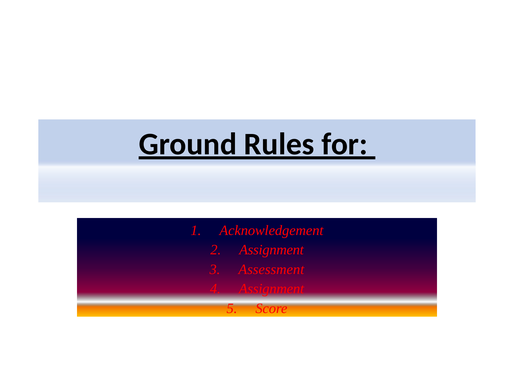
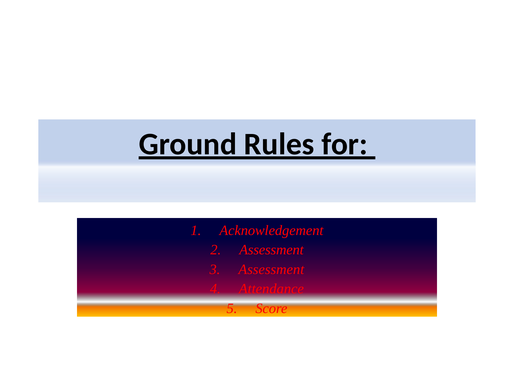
Assignment: Assignment -> Assessment (271, 250)
Assignment: Assignment -> Attendance (271, 289)
